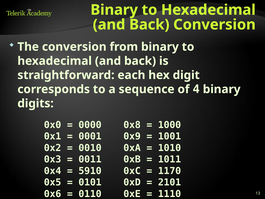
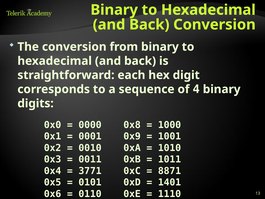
5910: 5910 -> 3771 (90, 171)
1170: 1170 -> 8871 (170, 171)
2101: 2101 -> 1401 (170, 182)
